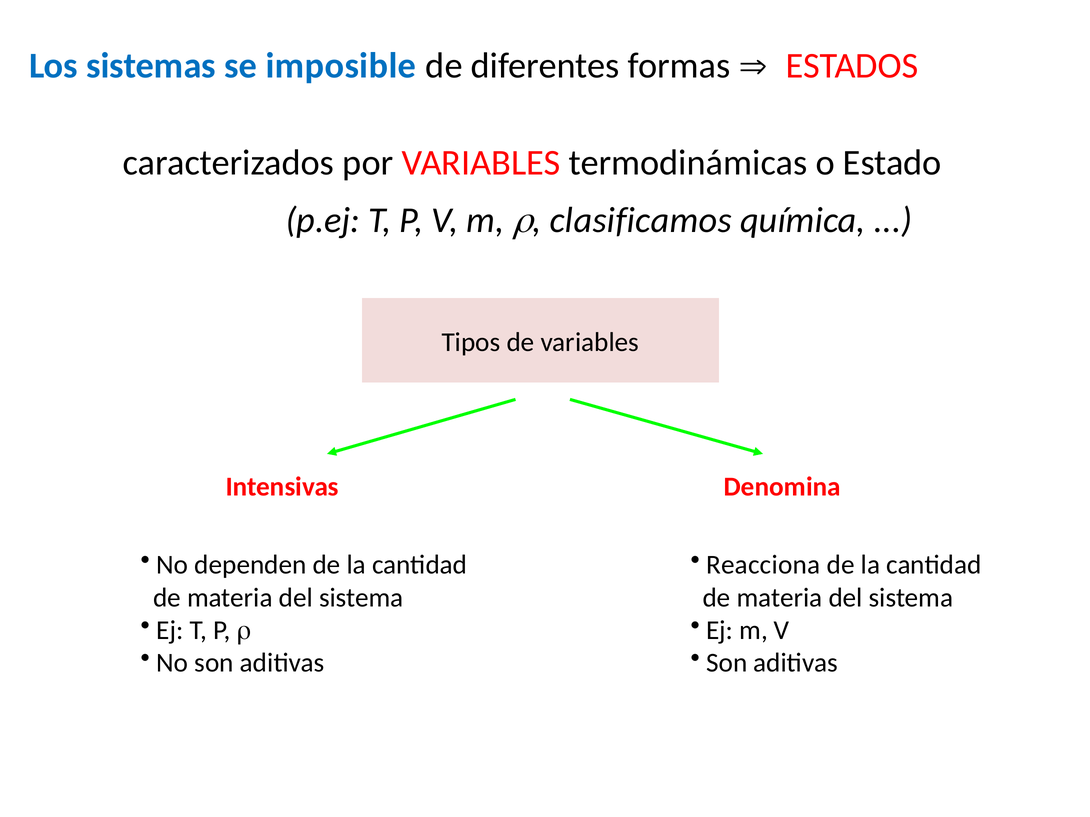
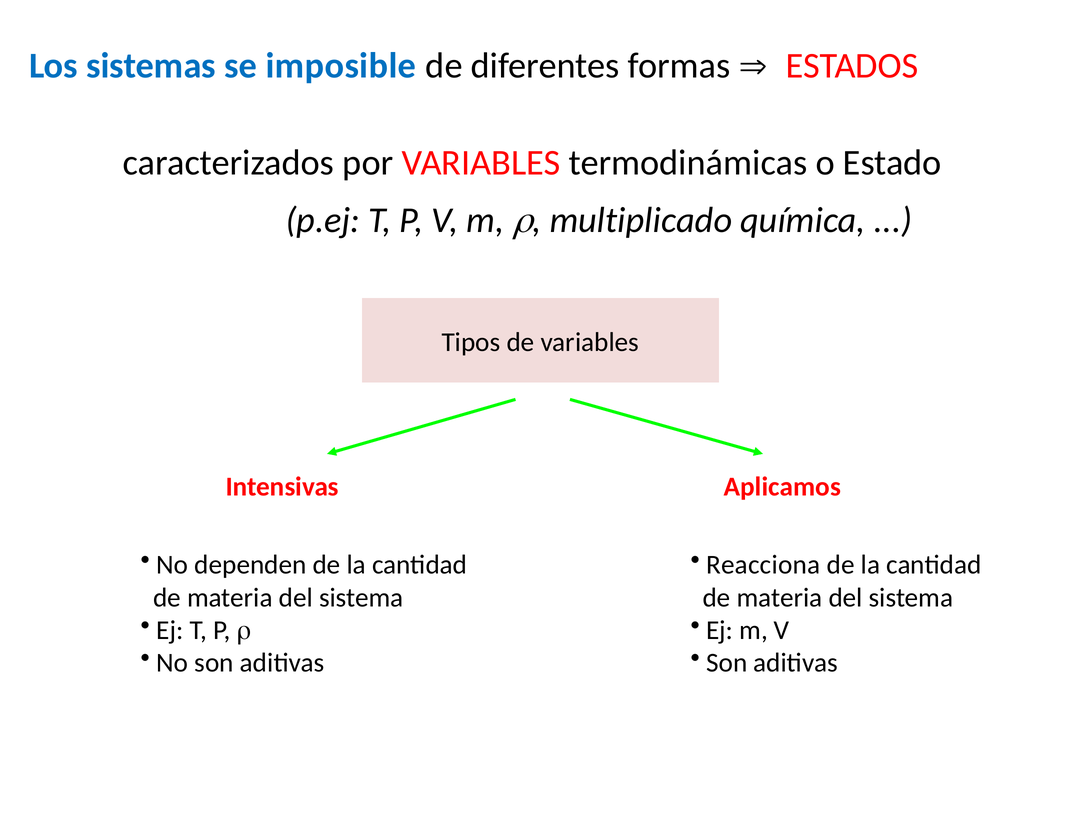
clasificamos: clasificamos -> multiplicado (641, 220)
Denomina: Denomina -> Aplicamos (782, 487)
